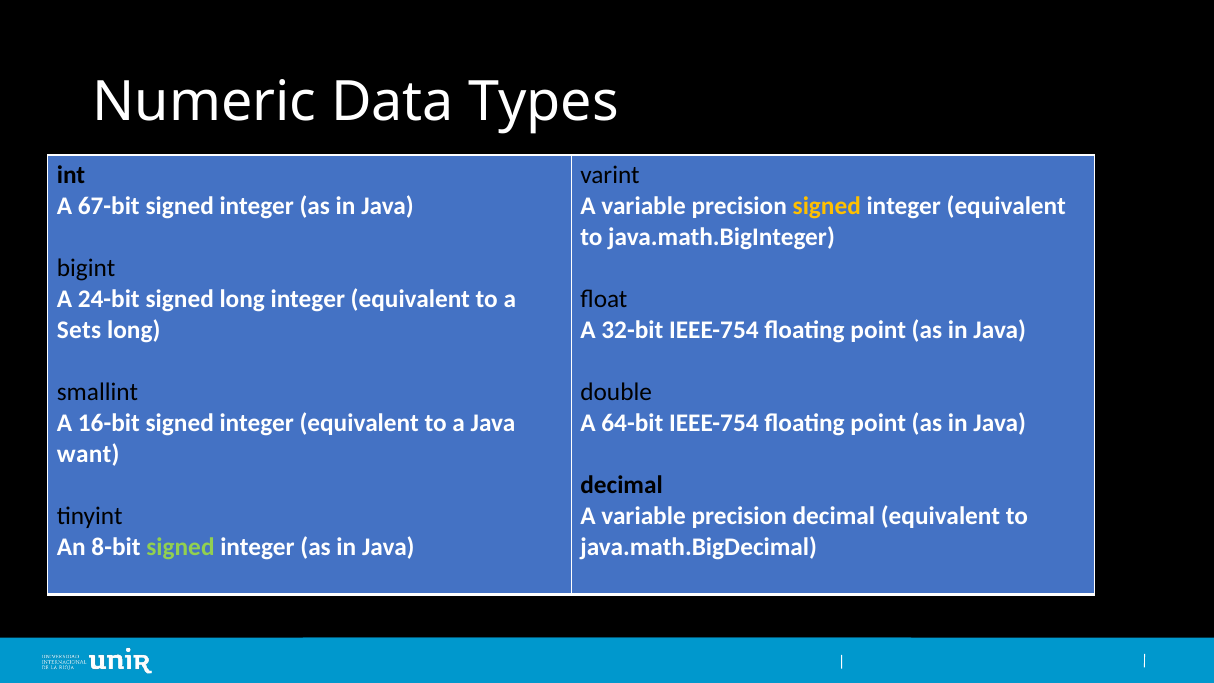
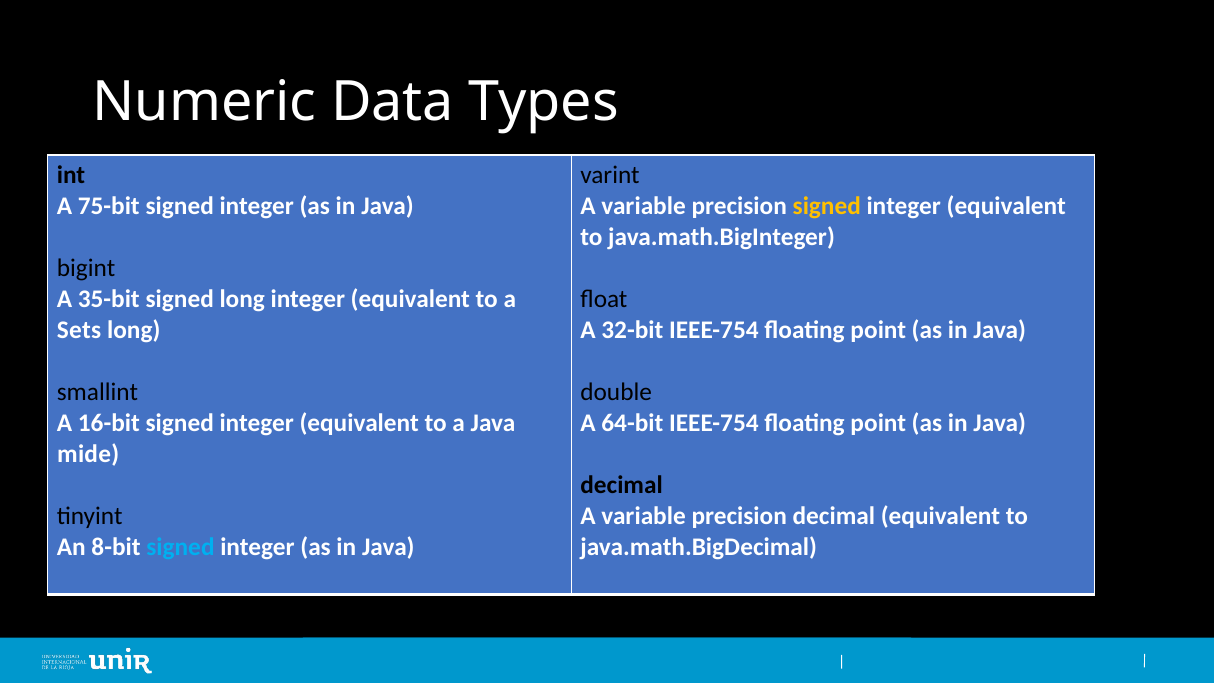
67-bit: 67-bit -> 75-bit (109, 206)
24-bit: 24-bit -> 35-bit (109, 299)
want: want -> mide (88, 454)
signed colour: light green -> light blue (180, 547)
